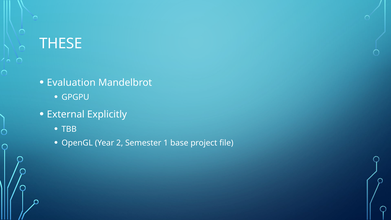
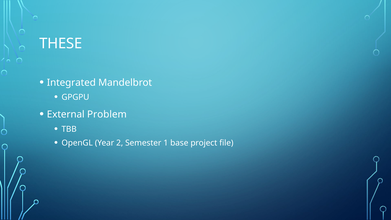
Evaluation: Evaluation -> Integrated (71, 83)
Explicitly: Explicitly -> Problem (107, 114)
